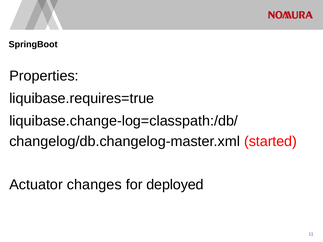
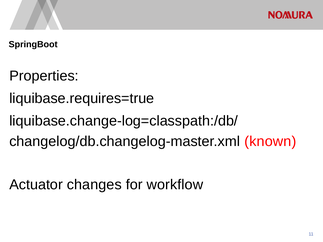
started: started -> known (270, 142)
deployed: deployed -> workflow (175, 185)
